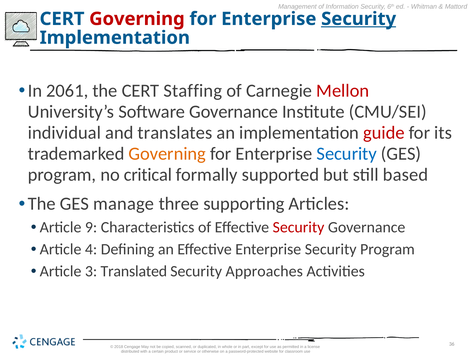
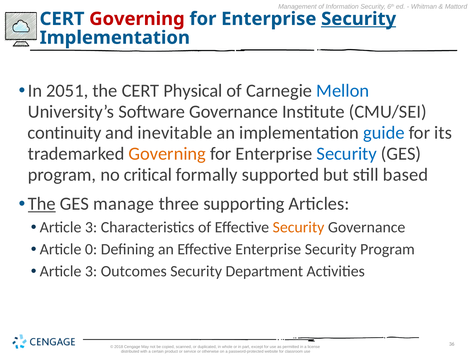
2061: 2061 -> 2051 (67, 91)
Staffing: Staffing -> Physical (193, 91)
Mellon colour: red -> blue (343, 91)
individual: individual -> continuity (65, 133)
translates: translates -> inevitable (175, 133)
guide colour: red -> blue (384, 133)
The underline: none -> present (42, 204)
9: 9 -> 3 (91, 227)
Security colour: red -> orange (299, 227)
4: 4 -> 0 (91, 249)
Translated: Translated -> Outcomes (134, 271)
Approaches: Approaches -> Department (264, 271)
